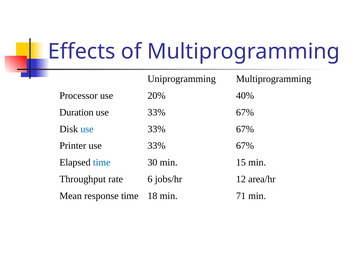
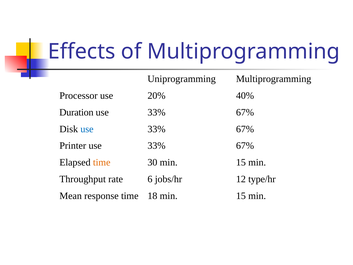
time colour: blue -> orange (102, 162)
area/hr: area/hr -> type/hr (262, 179)
18 min 71: 71 -> 15 (241, 196)
